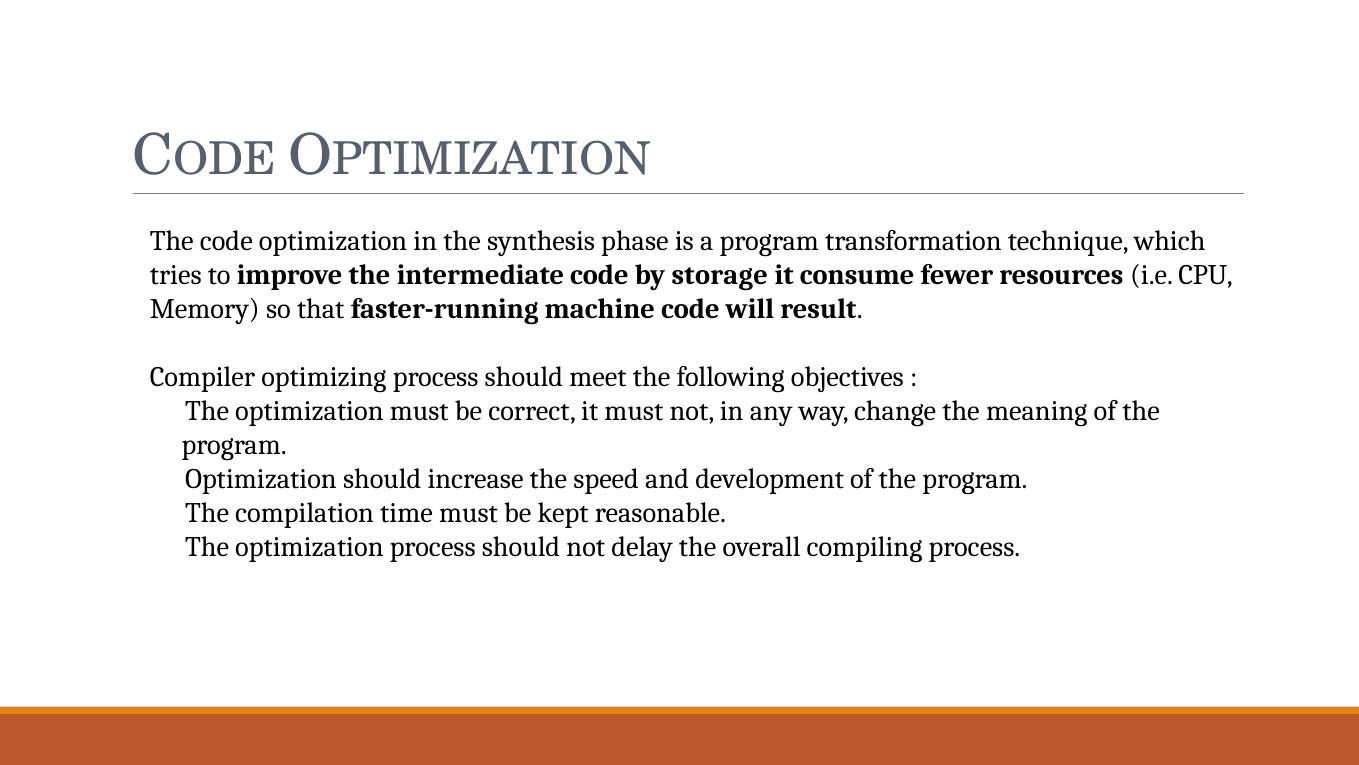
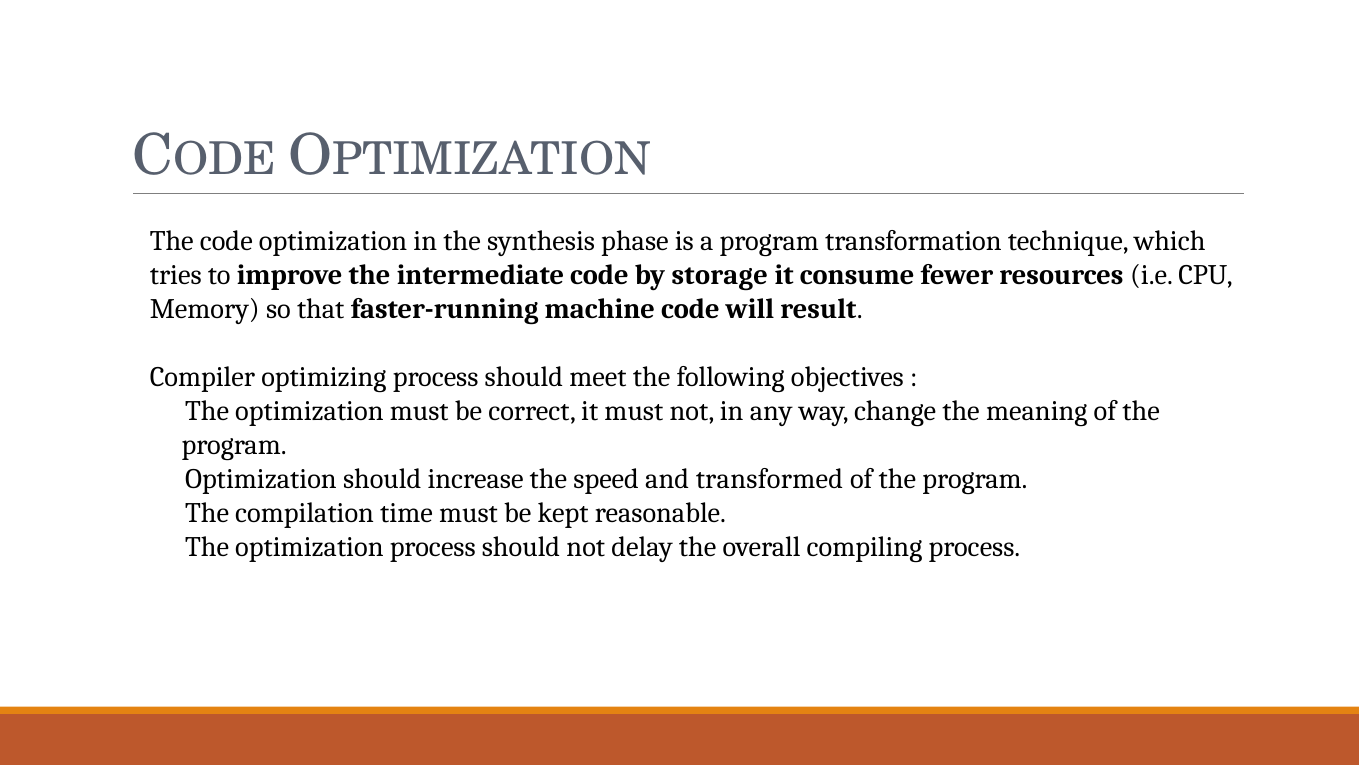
development: development -> transformed (769, 479)
